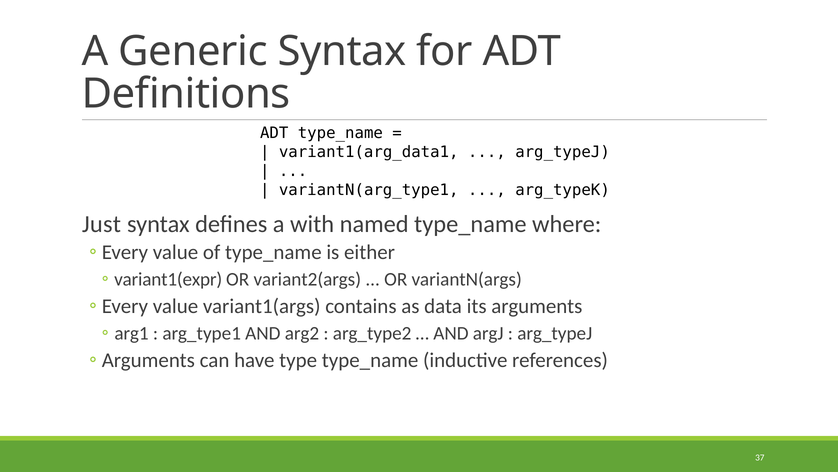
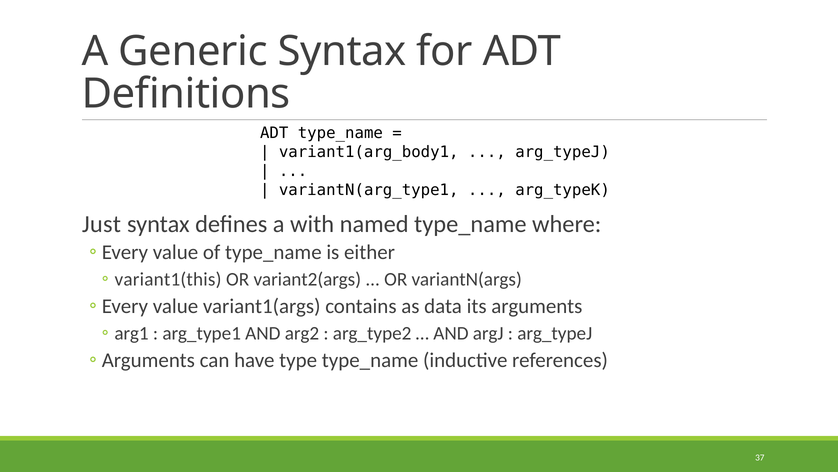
variant1(arg_data1: variant1(arg_data1 -> variant1(arg_body1 (369, 152)
variant1(expr: variant1(expr -> variant1(this (168, 279)
